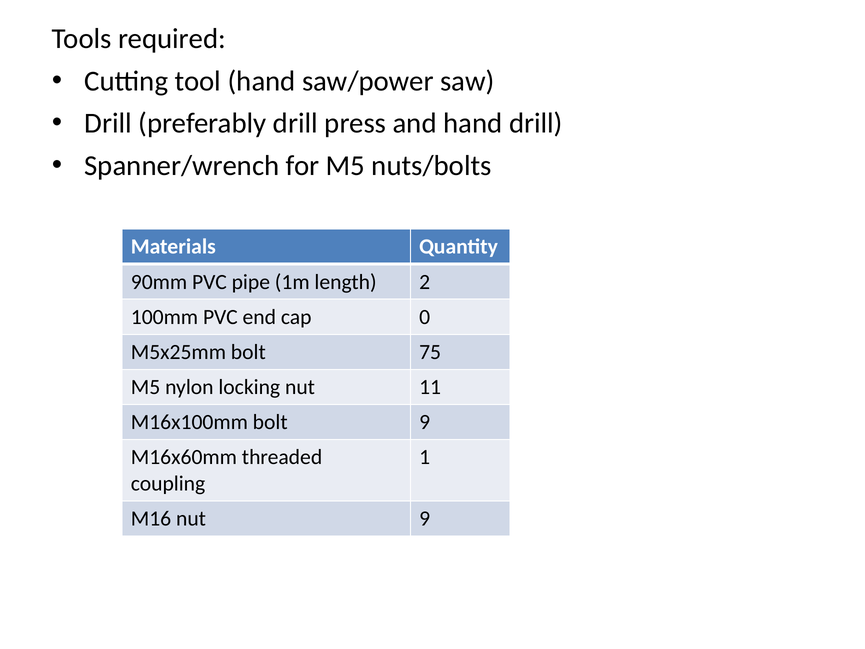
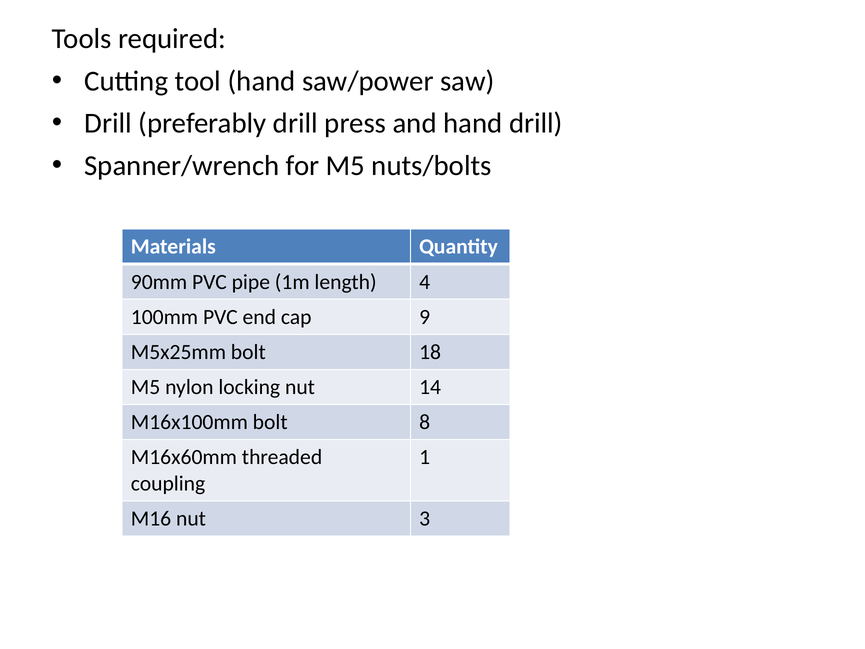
2: 2 -> 4 (425, 282)
0: 0 -> 9 (425, 317)
75: 75 -> 18 (430, 352)
11: 11 -> 14 (430, 387)
bolt 9: 9 -> 8 (425, 422)
nut 9: 9 -> 3 (425, 519)
